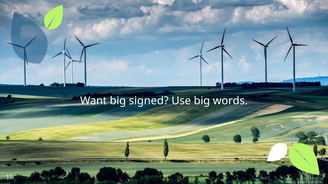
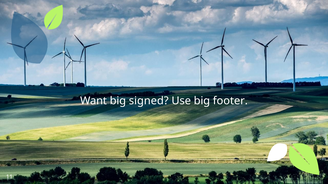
words: words -> footer (230, 101)
